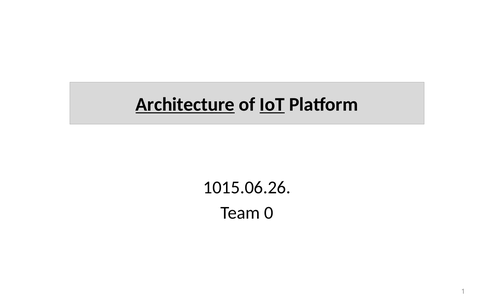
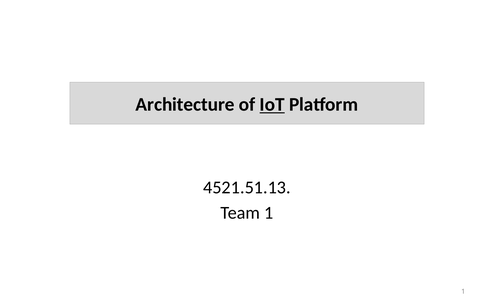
Architecture underline: present -> none (185, 105)
1015.06.26: 1015.06.26 -> 4521.51.13 (247, 188)
Team 0: 0 -> 1 (269, 213)
